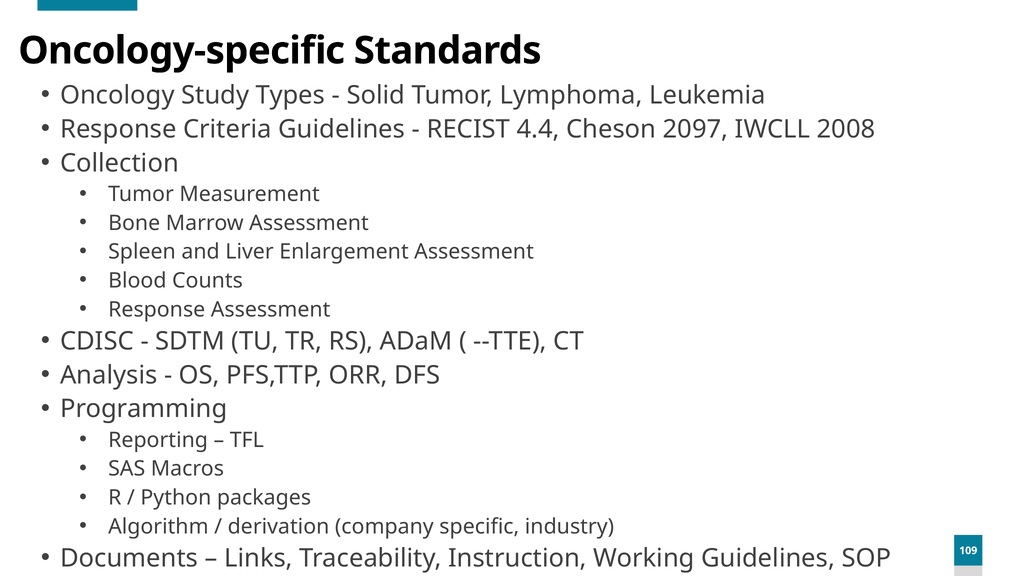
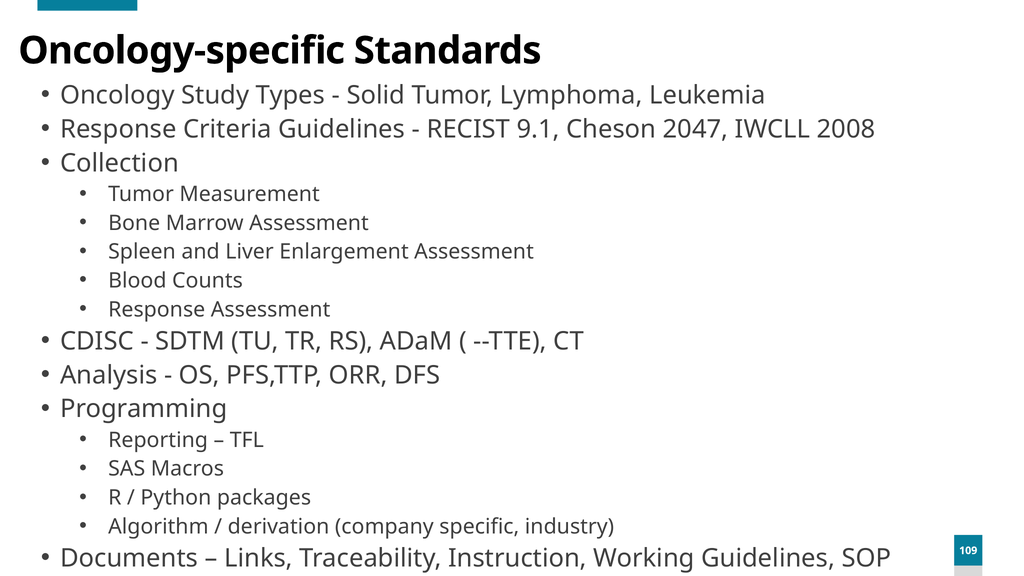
4.4: 4.4 -> 9.1 (538, 129)
2097: 2097 -> 2047 (696, 129)
